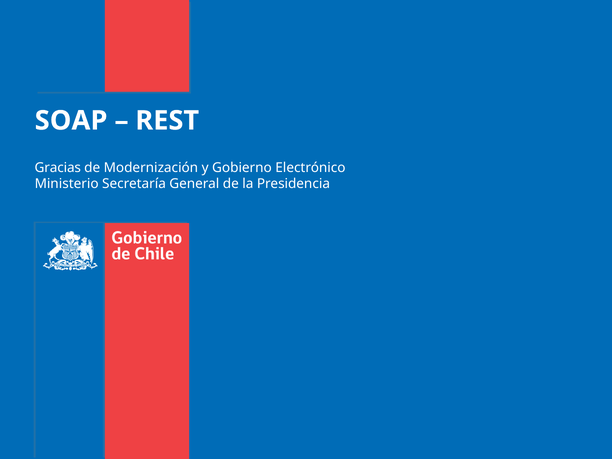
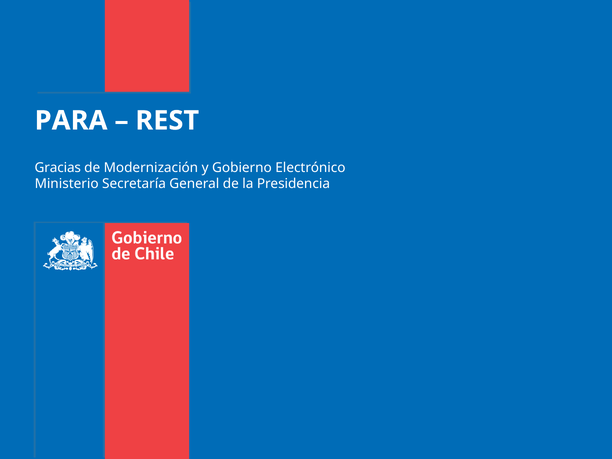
SOAP: SOAP -> PARA (71, 121)
